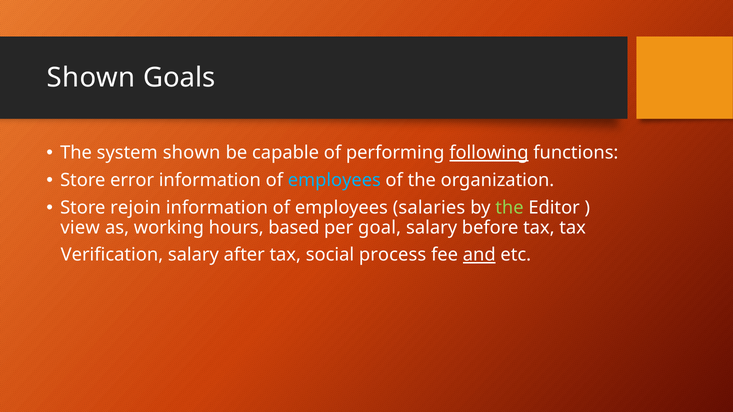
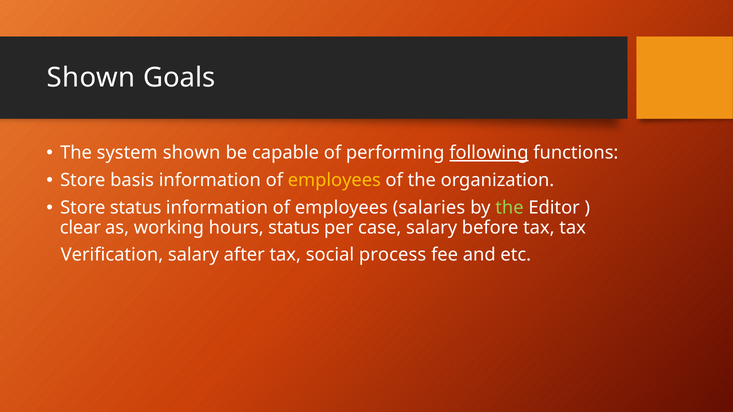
error: error -> basis (132, 180)
employees colour: light blue -> yellow (334, 180)
Store rejoin: rejoin -> status (136, 208)
view: view -> clear (80, 228)
hours based: based -> status (294, 228)
goal: goal -> case (380, 228)
and underline: present -> none (479, 255)
